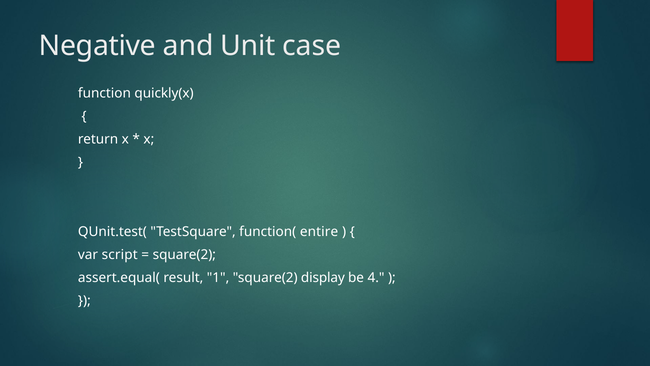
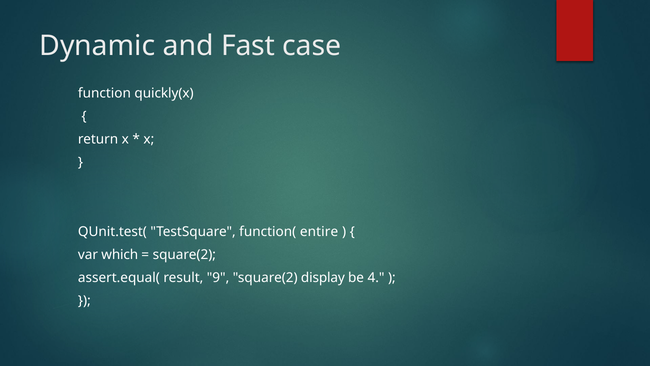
Negative: Negative -> Dynamic (97, 46)
Unit: Unit -> Fast (248, 46)
script: script -> which (120, 254)
1: 1 -> 9 (218, 277)
